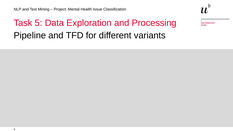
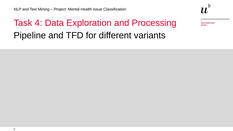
Task 5: 5 -> 4 (39, 23)
